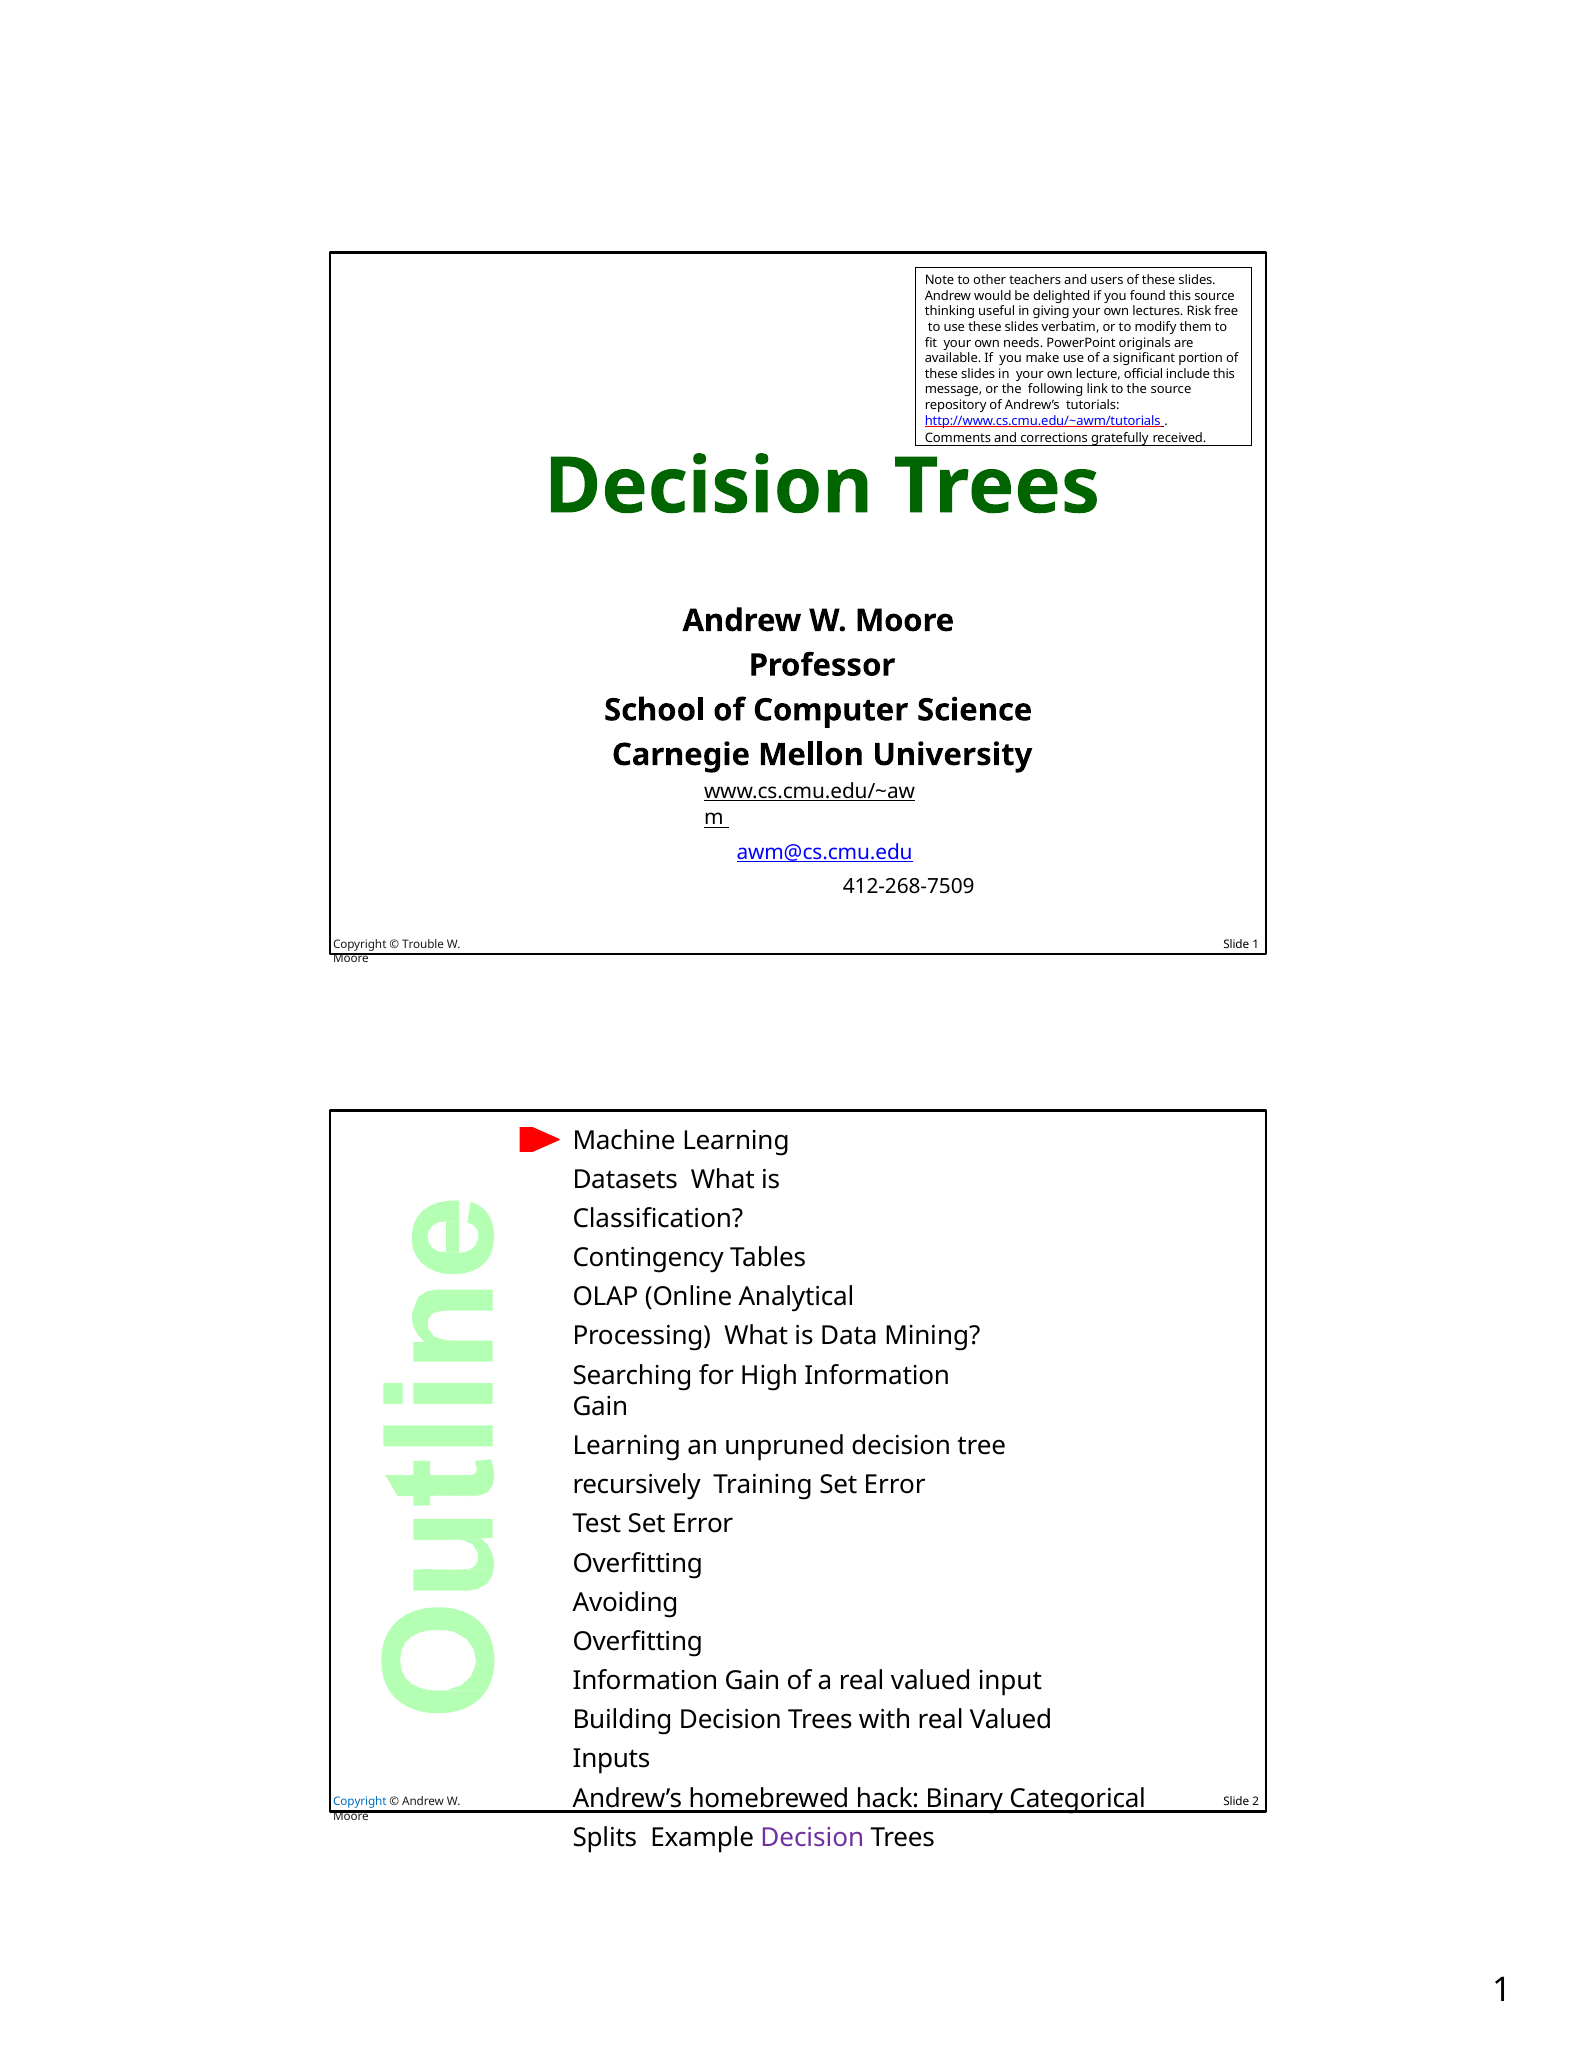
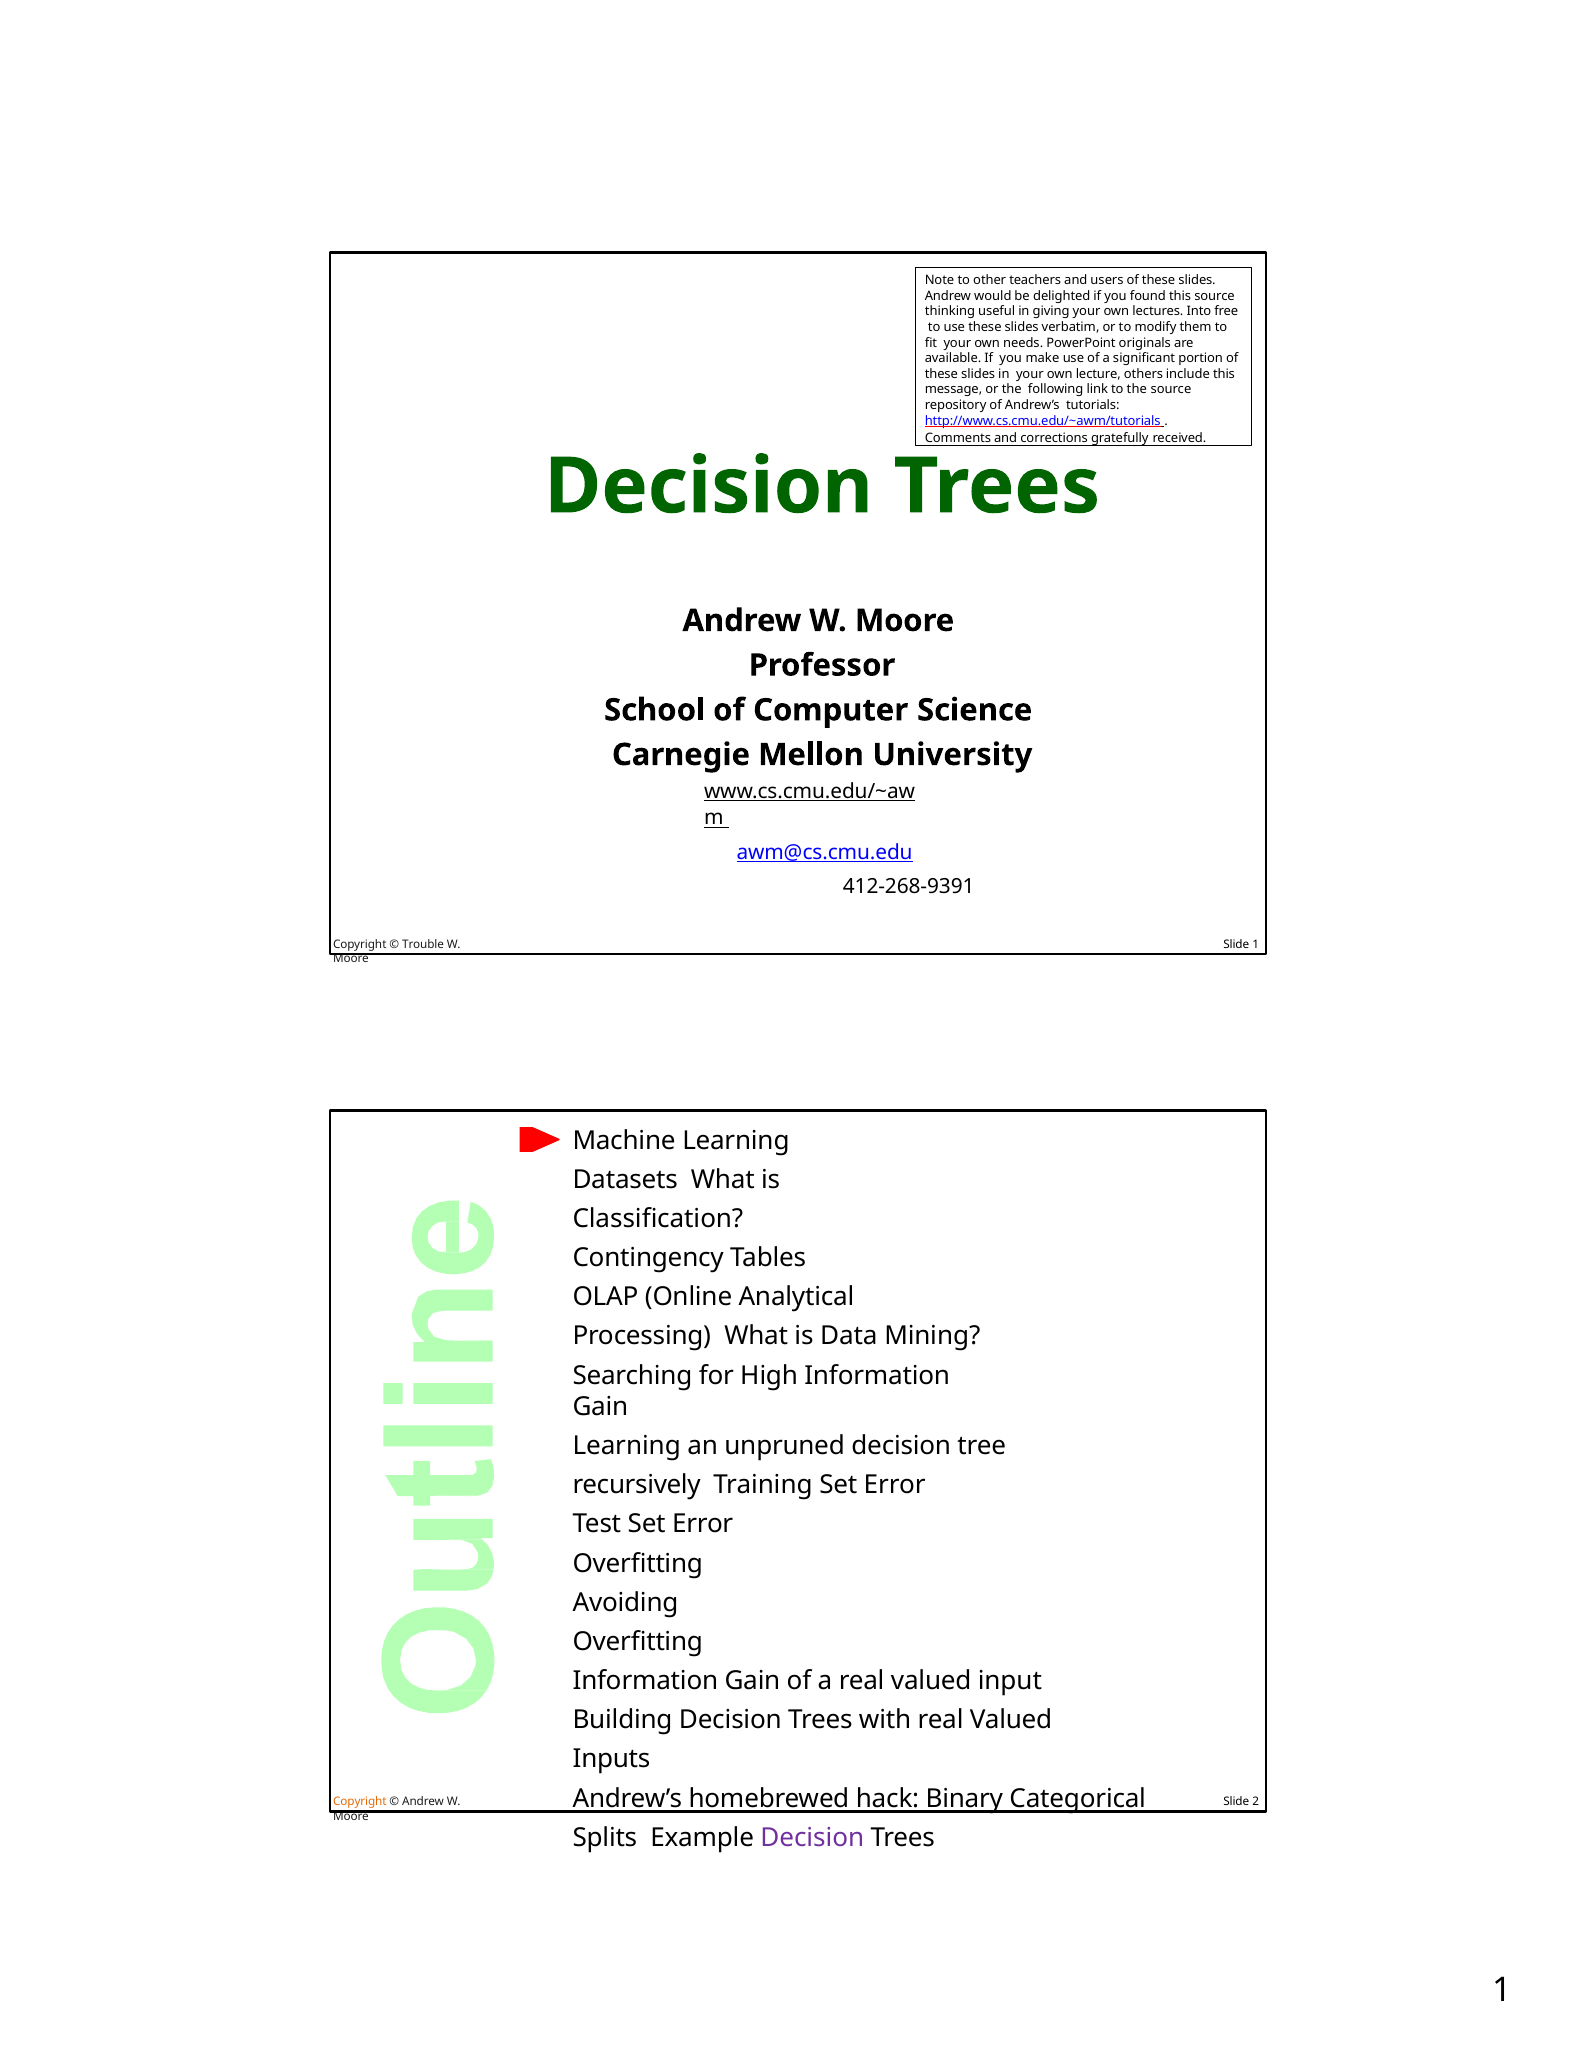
Risk: Risk -> Into (1199, 312)
official: official -> others (1143, 374)
412-268-7509: 412-268-7509 -> 412-268-9391 (909, 886)
Copyright colour: blue -> orange (360, 1802)
